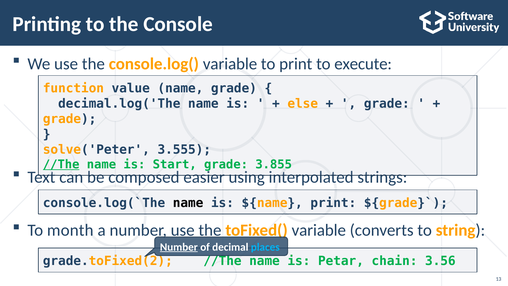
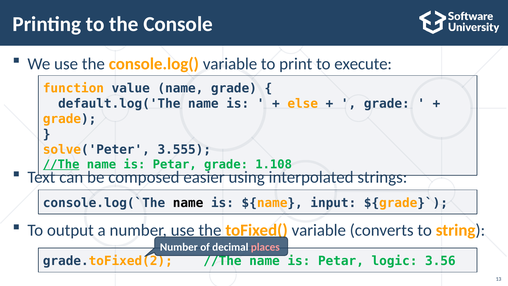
decimal.log('The: decimal.log('The -> default.log('The (119, 104)
Start: Start -> Petar (175, 164)
3.855: 3.855 -> 1.108 (274, 164)
${name print: print -> input (333, 203)
month: month -> output (70, 230)
Number underline: present -> none (179, 247)
places colour: light blue -> pink (265, 247)
chain: chain -> logic (394, 261)
